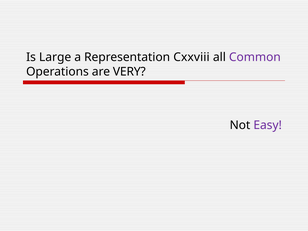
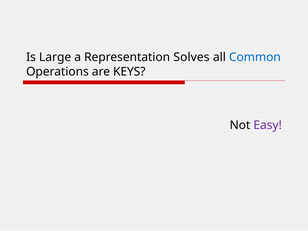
Cxxviii: Cxxviii -> Solves (191, 57)
Common colour: purple -> blue (255, 57)
VERY: VERY -> KEYS (129, 72)
